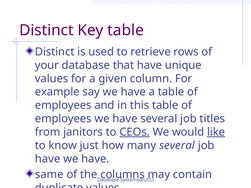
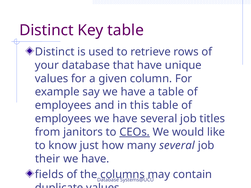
like underline: present -> none (216, 132)
have: have -> their (48, 159)
same: same -> fields (49, 175)
